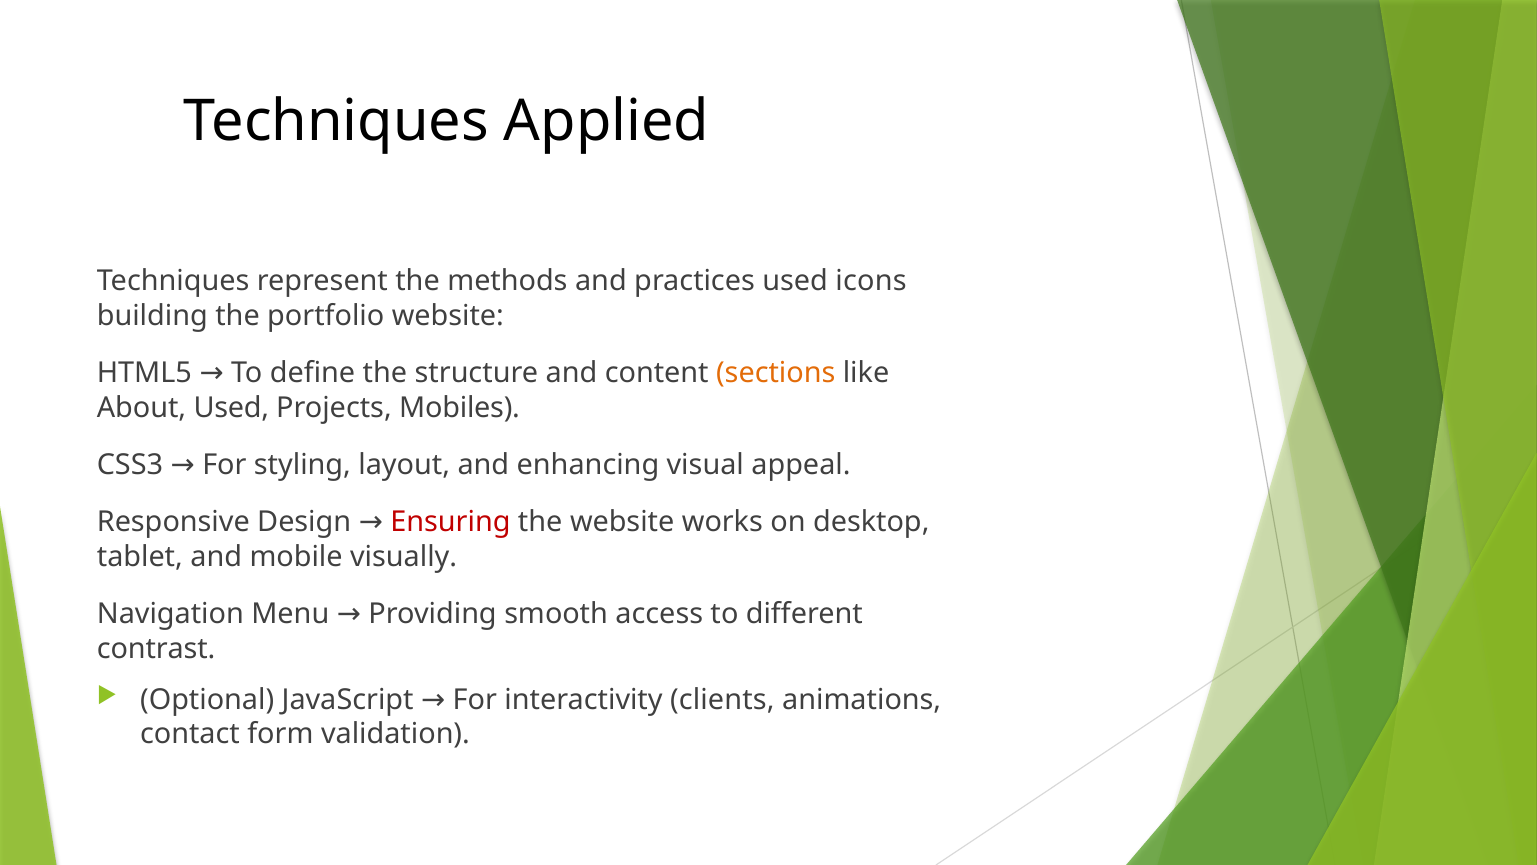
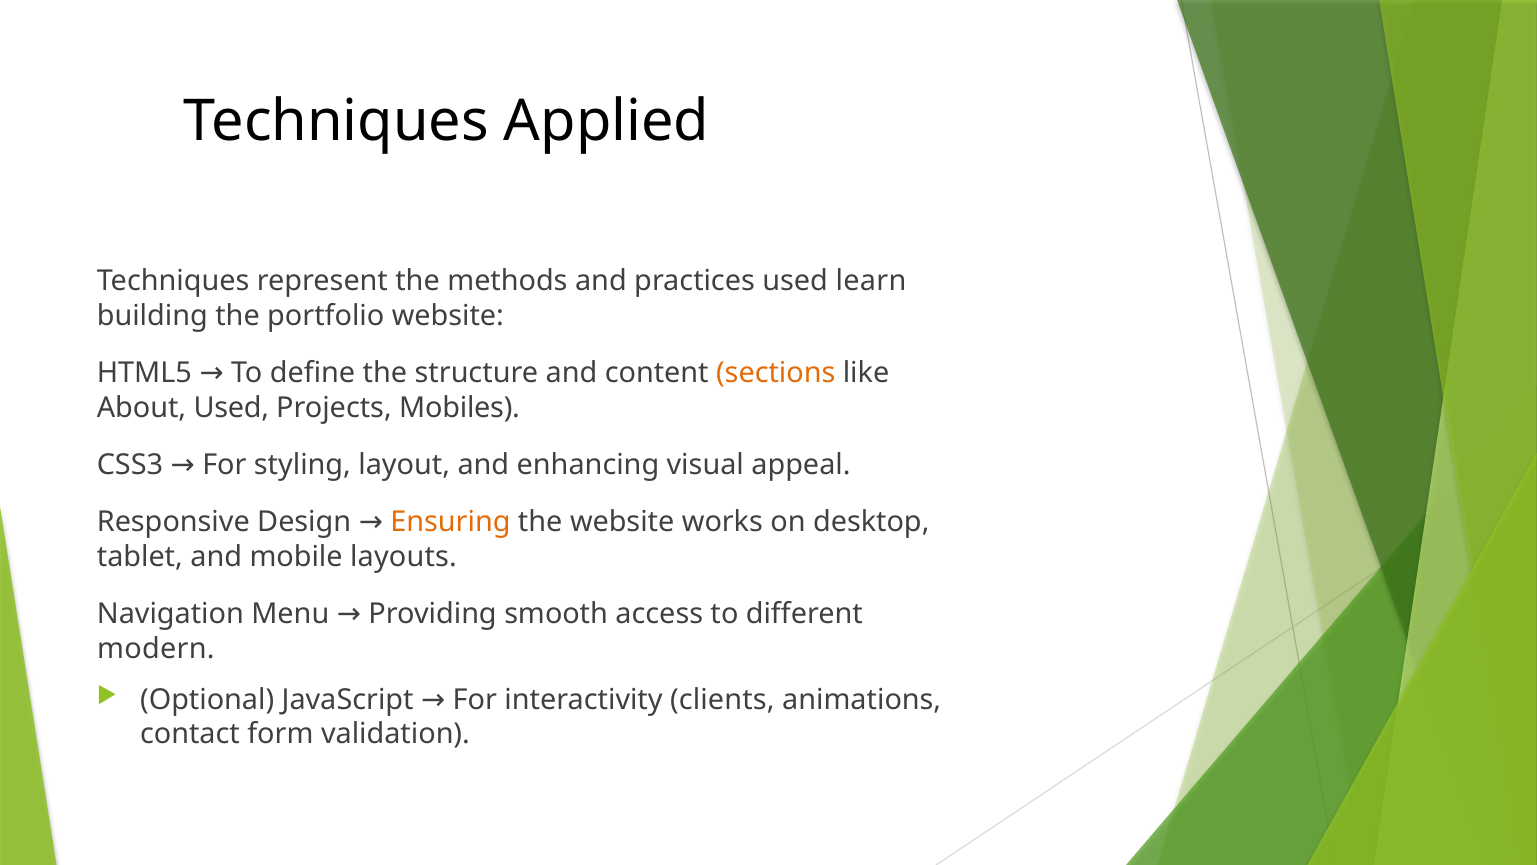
icons: icons -> learn (871, 281)
Ensuring colour: red -> orange (450, 522)
visually: visually -> layouts (404, 557)
contrast: contrast -> modern (156, 649)
